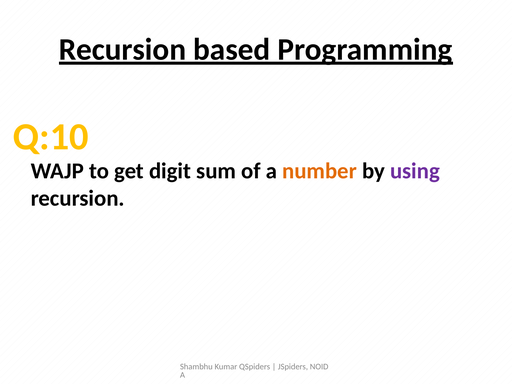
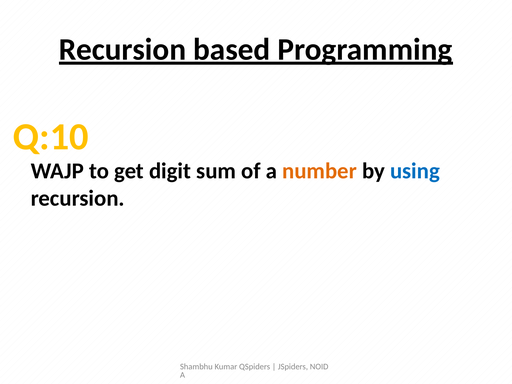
using colour: purple -> blue (415, 171)
